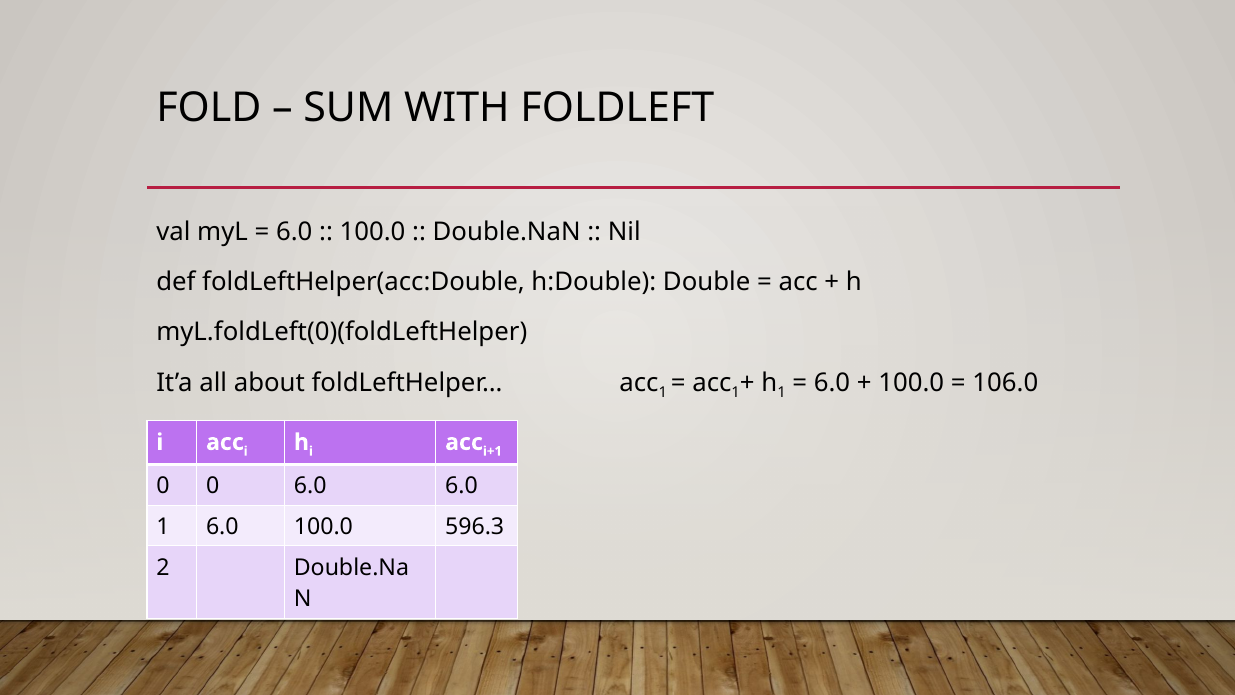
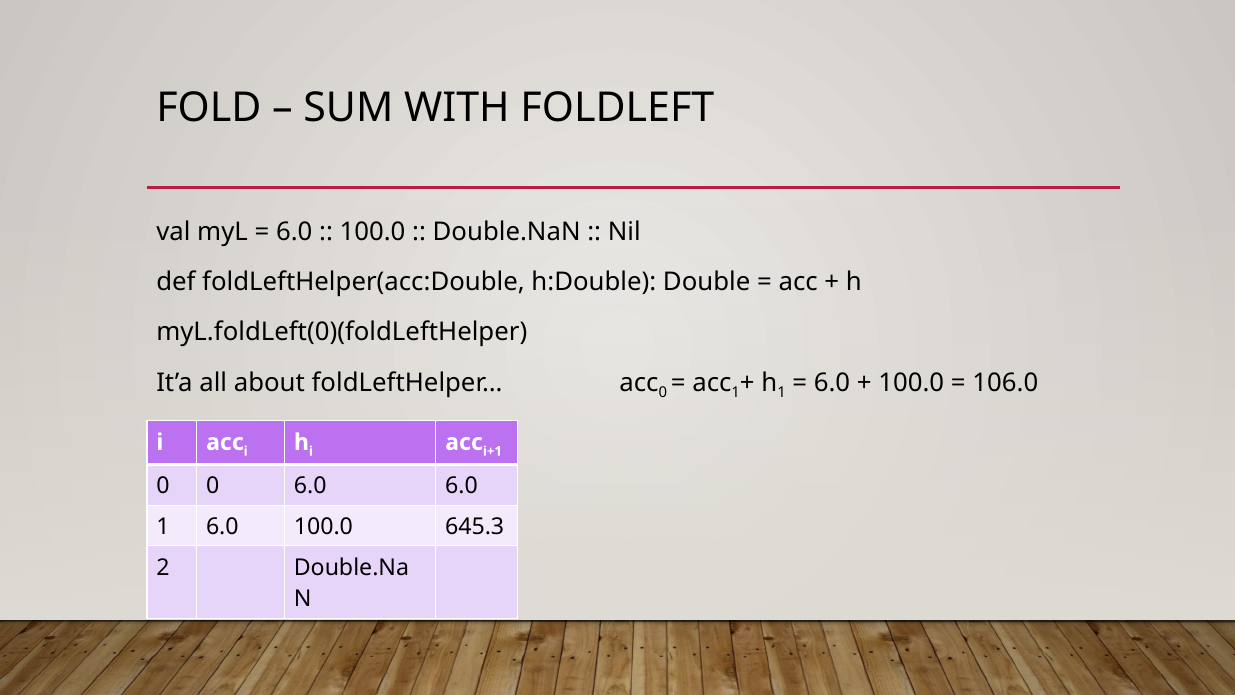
foldLeftHelper… acc 1: 1 -> 0 (663, 393)
596.3: 596.3 -> 645.3 (475, 527)
